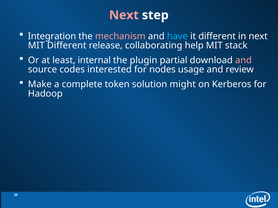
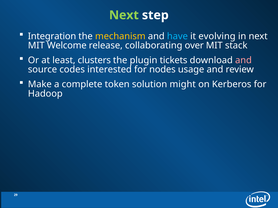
Next colour: pink -> light green (124, 15)
mechanism colour: pink -> yellow (120, 36)
it different: different -> evolving (217, 36)
MIT Different: Different -> Welcome (67, 46)
help: help -> over (194, 46)
internal: internal -> clusters (94, 60)
partial: partial -> tickets (174, 60)
